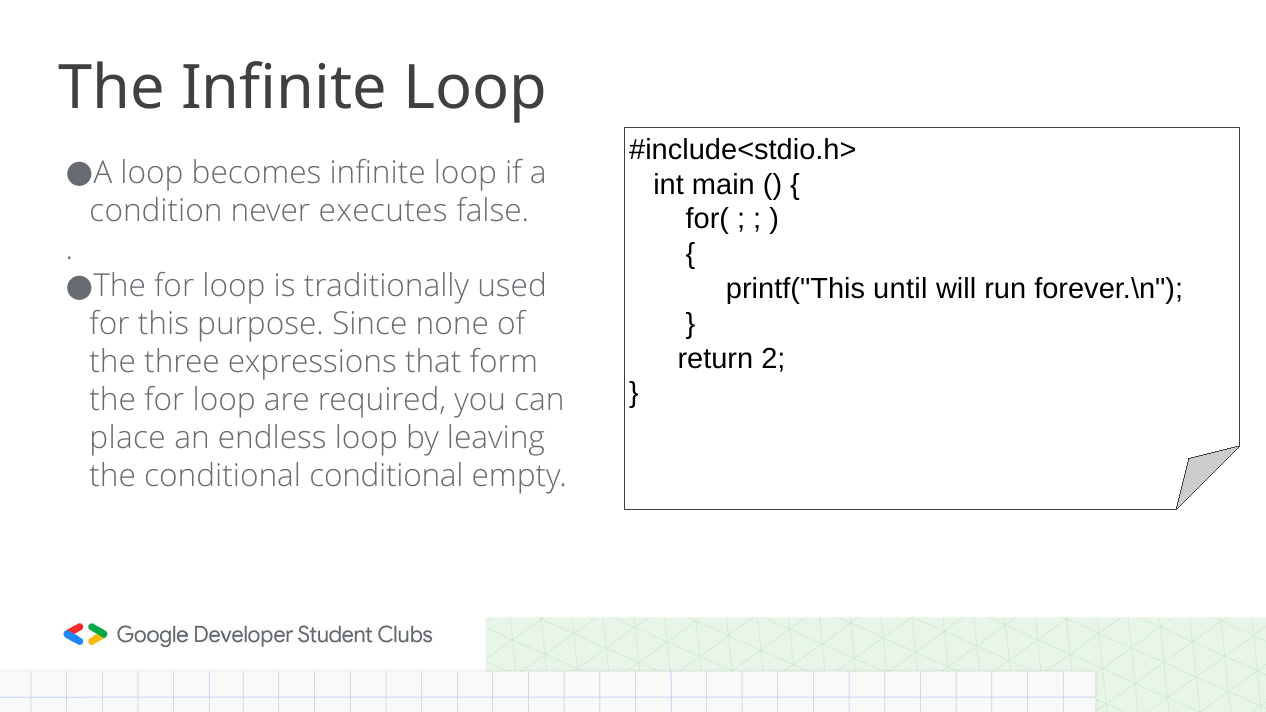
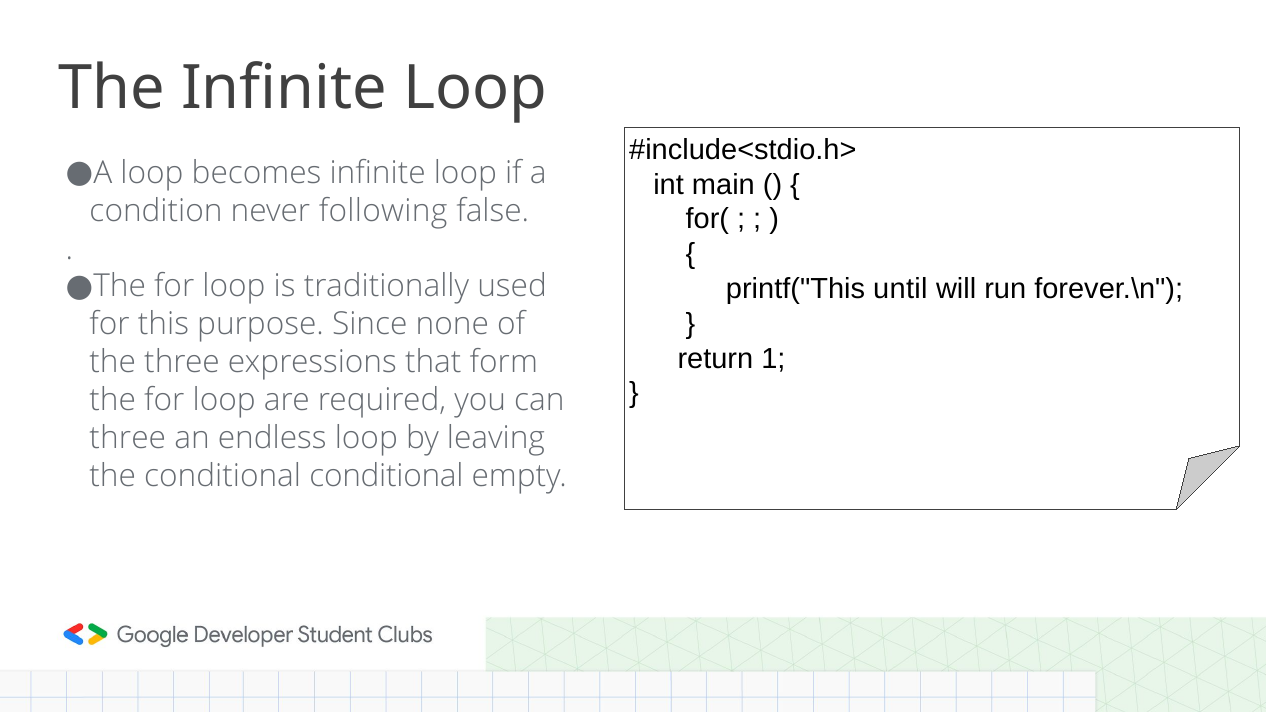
executes: executes -> following (383, 211)
2: 2 -> 1 (773, 359)
place: place -> three (128, 439)
